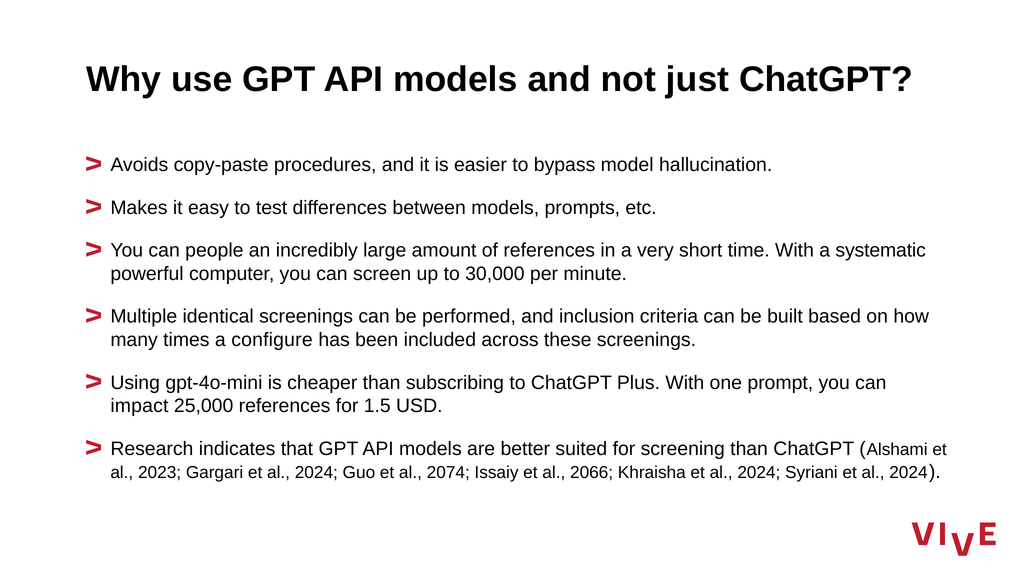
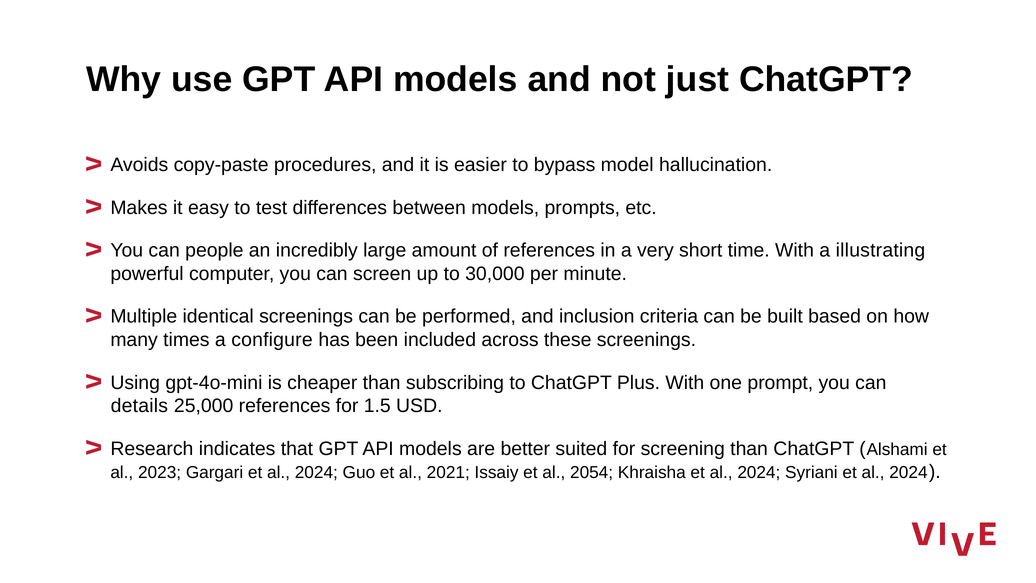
systematic: systematic -> illustrating (880, 250)
impact: impact -> details (139, 406)
2074: 2074 -> 2021 (448, 473)
2066: 2066 -> 2054 (592, 473)
